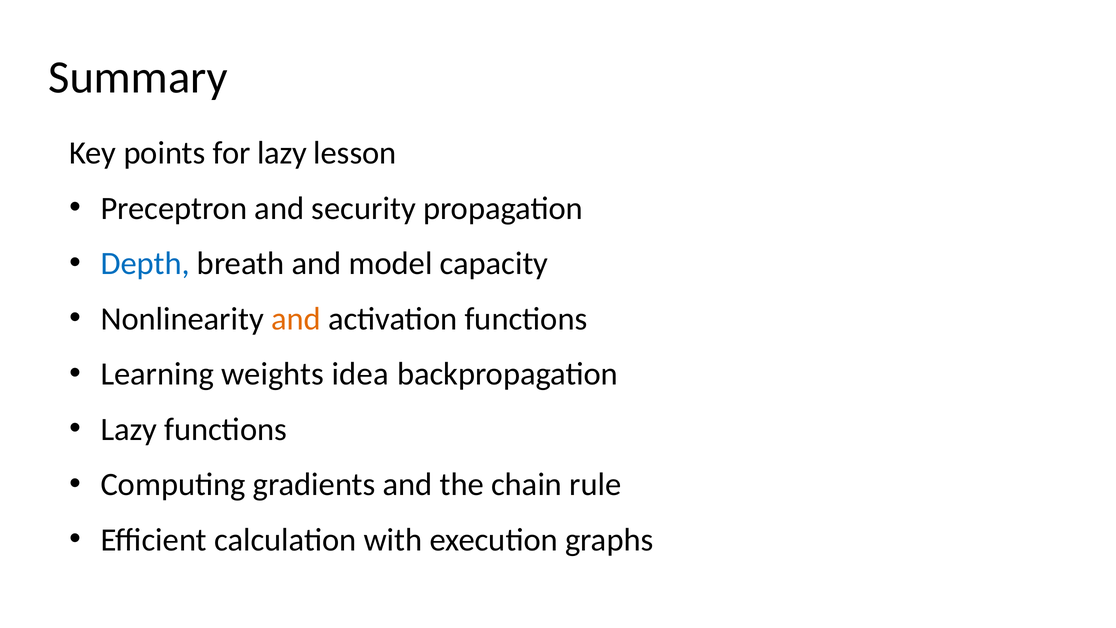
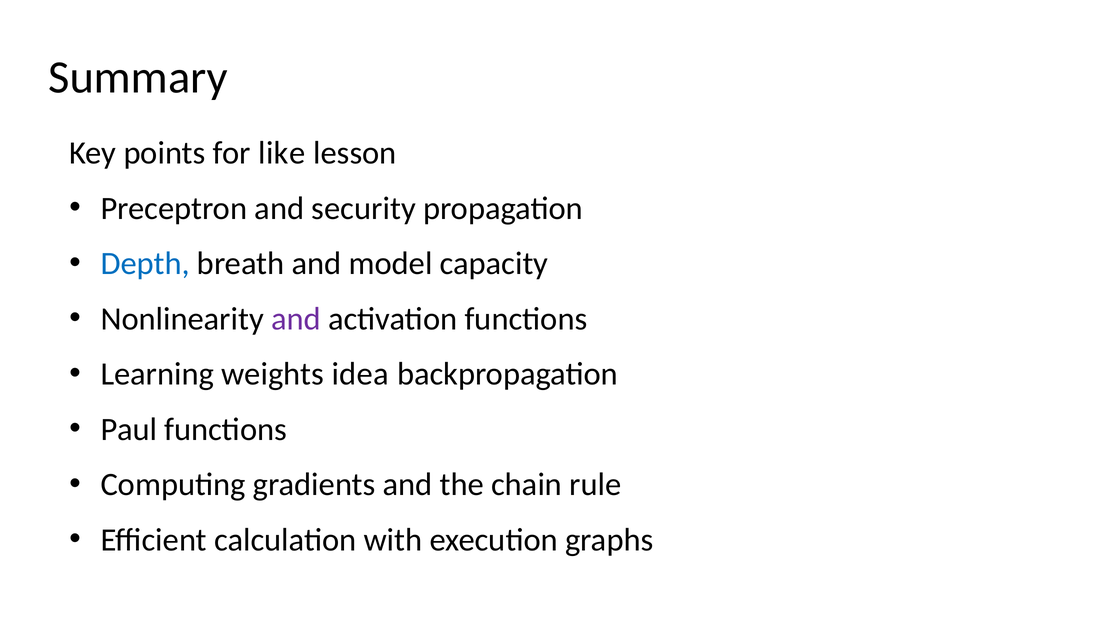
for lazy: lazy -> like (282, 153)
and colour: orange -> purple (296, 319)
Lazy: Lazy -> Paul (129, 429)
